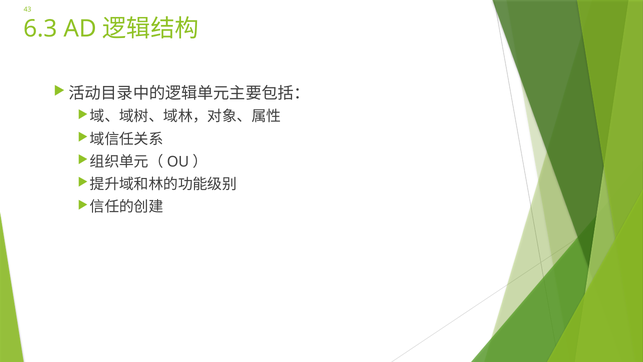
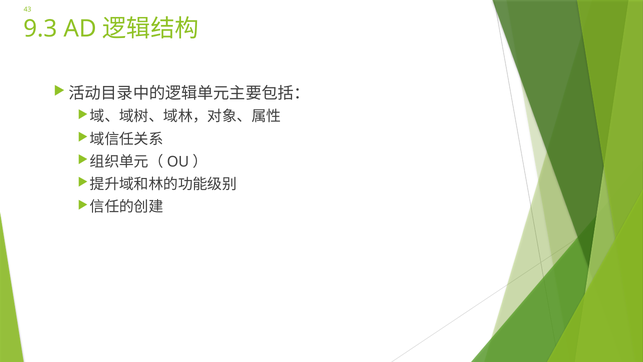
6.3: 6.3 -> 9.3 (40, 29)
